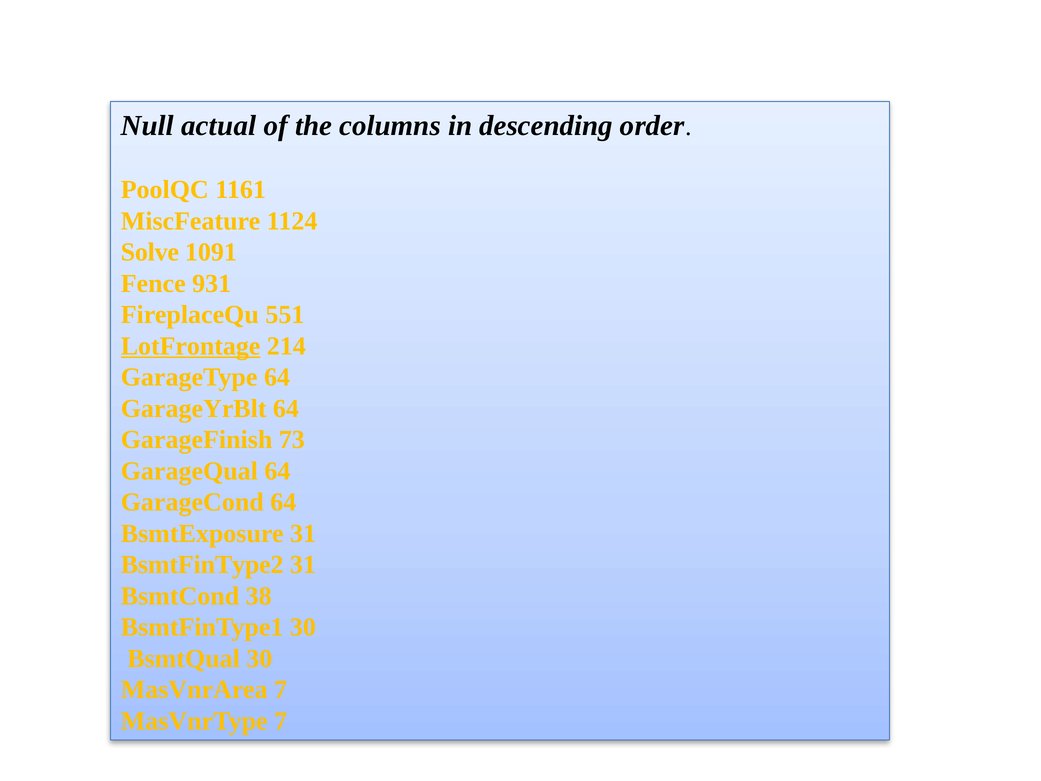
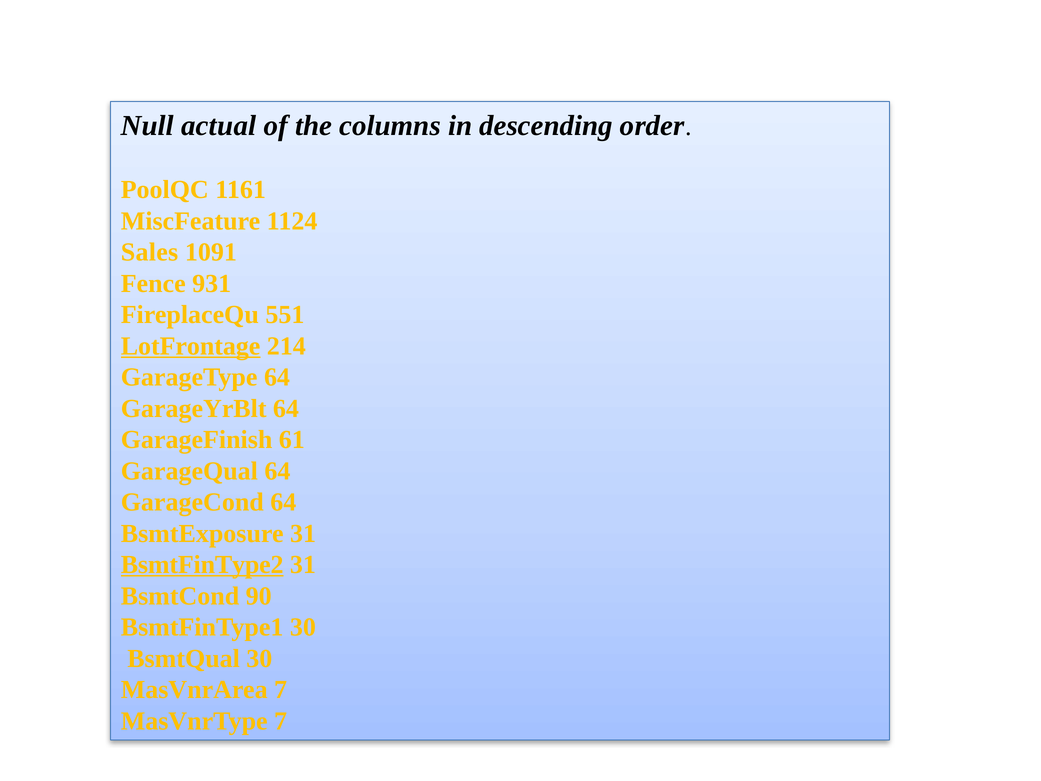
Solve: Solve -> Sales (150, 252)
73: 73 -> 61 (292, 440)
BsmtFinType2 underline: none -> present (202, 565)
38: 38 -> 90 (259, 596)
